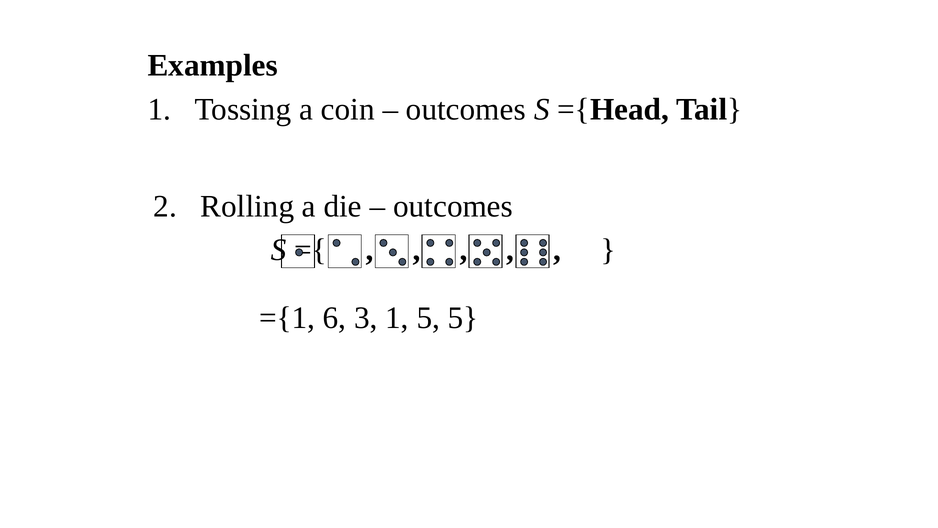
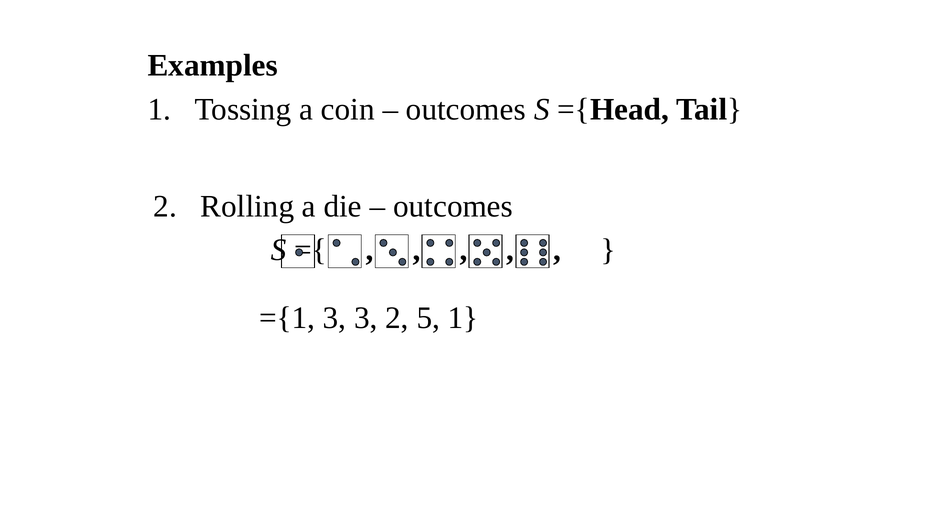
={1 6: 6 -> 3 (335, 317)
3 1: 1 -> 2 (397, 317)
5 5: 5 -> 1 (463, 317)
